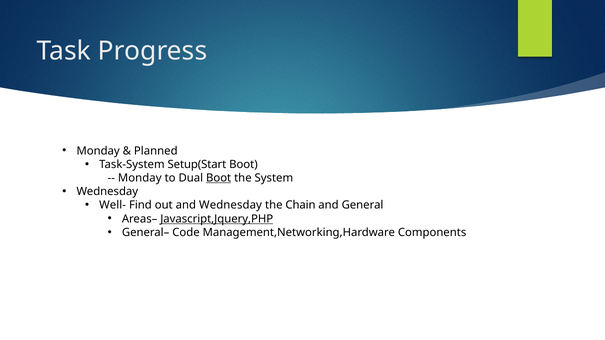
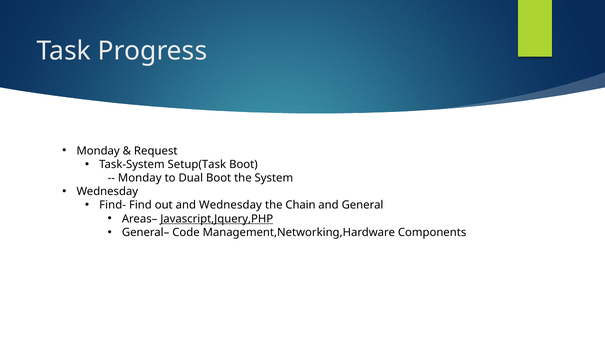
Planned: Planned -> Request (156, 151)
Setup(Start: Setup(Start -> Setup(Task (197, 165)
Boot underline: present -> none (219, 178)
Well-: Well- -> Find- (113, 205)
